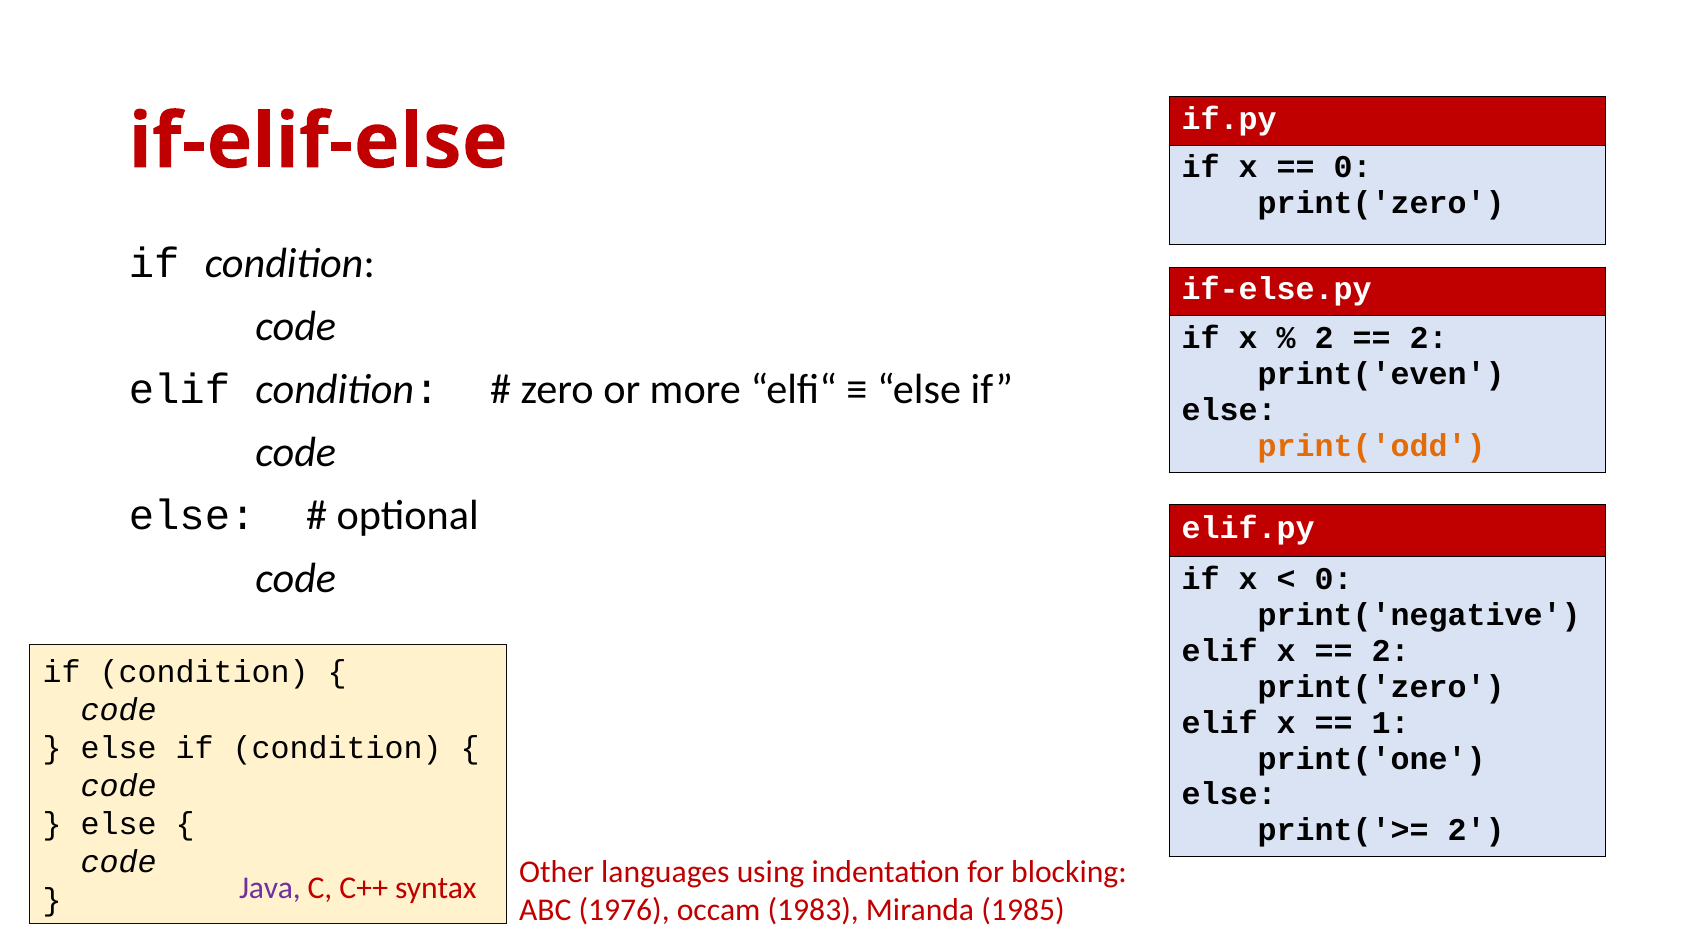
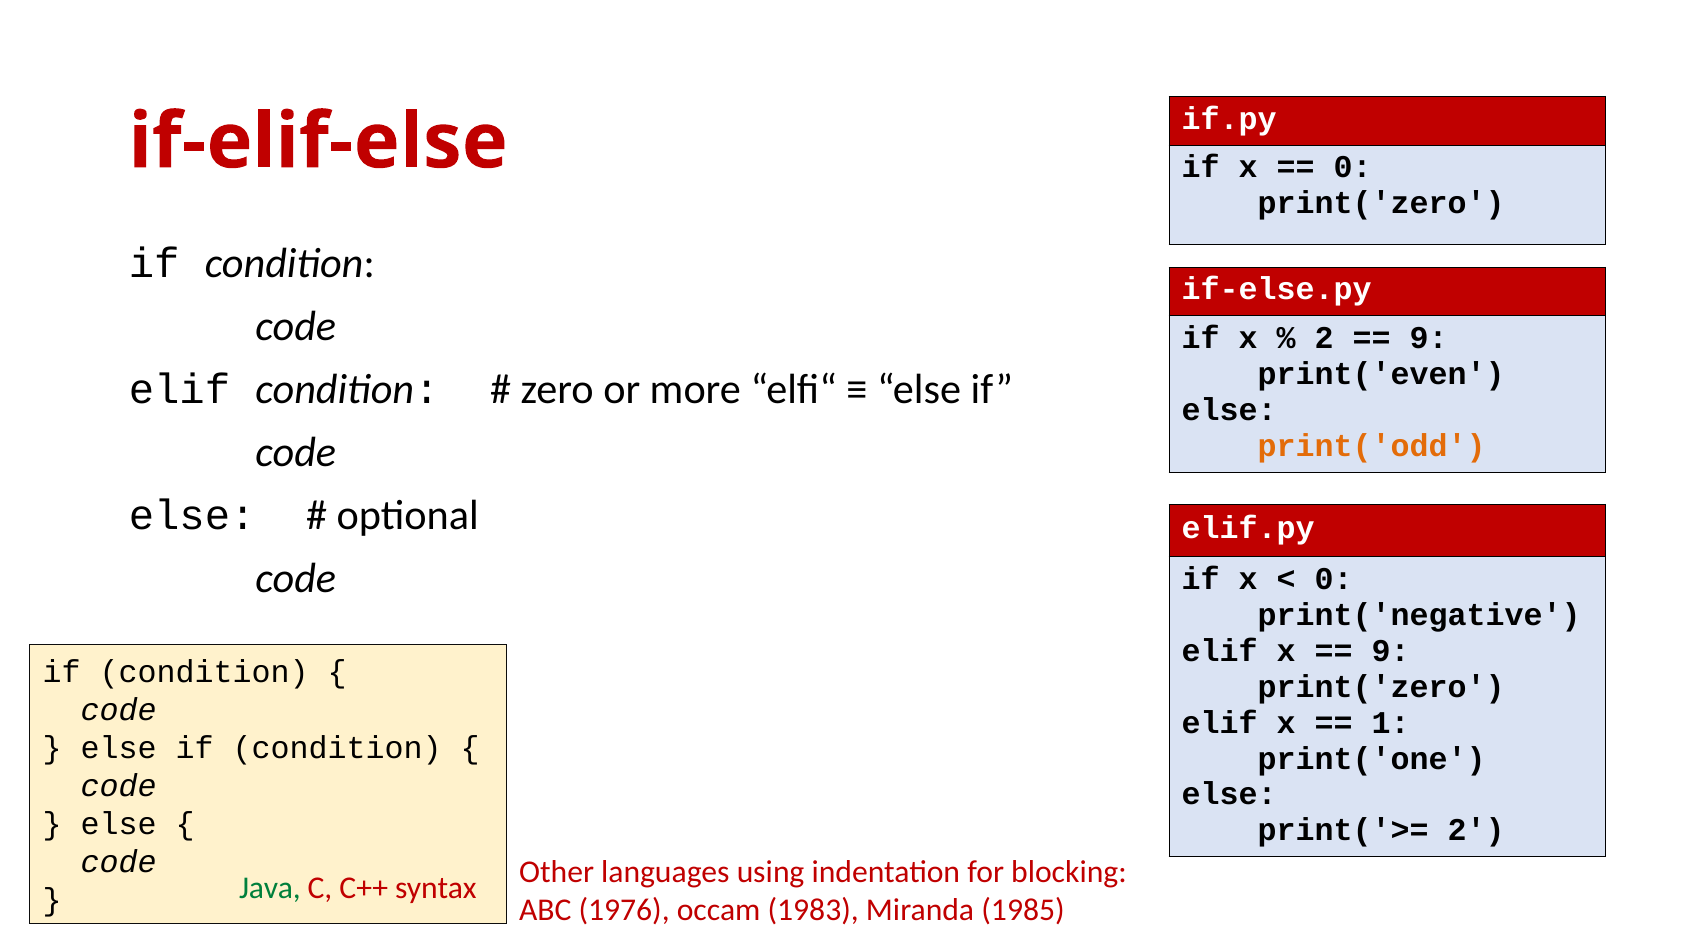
2: 2 -> 9 (1429, 338)
2: 2 -> 9 (1391, 651)
Java colour: purple -> green (270, 888)
